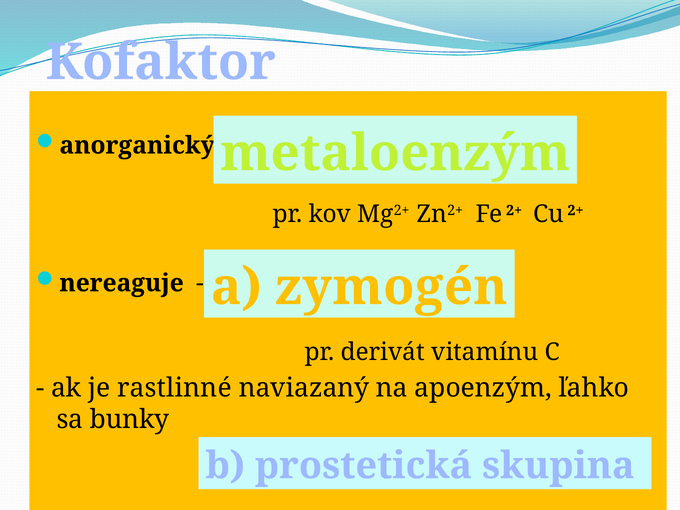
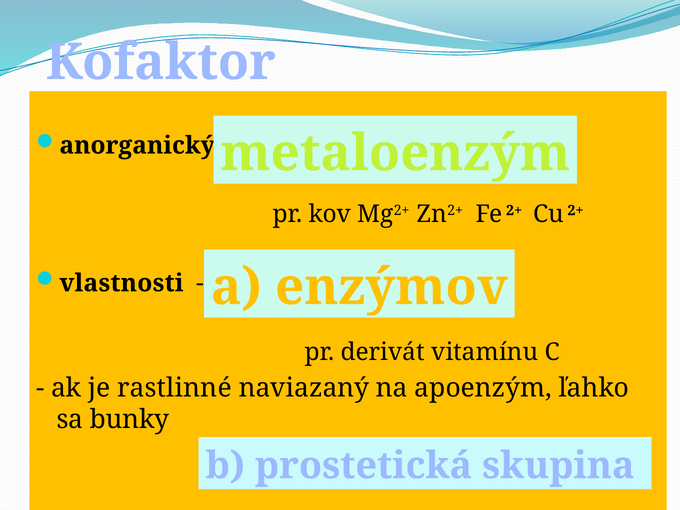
nereaguje: nereaguje -> vlastnosti (121, 283)
zymogén: zymogén -> enzýmov (391, 287)
